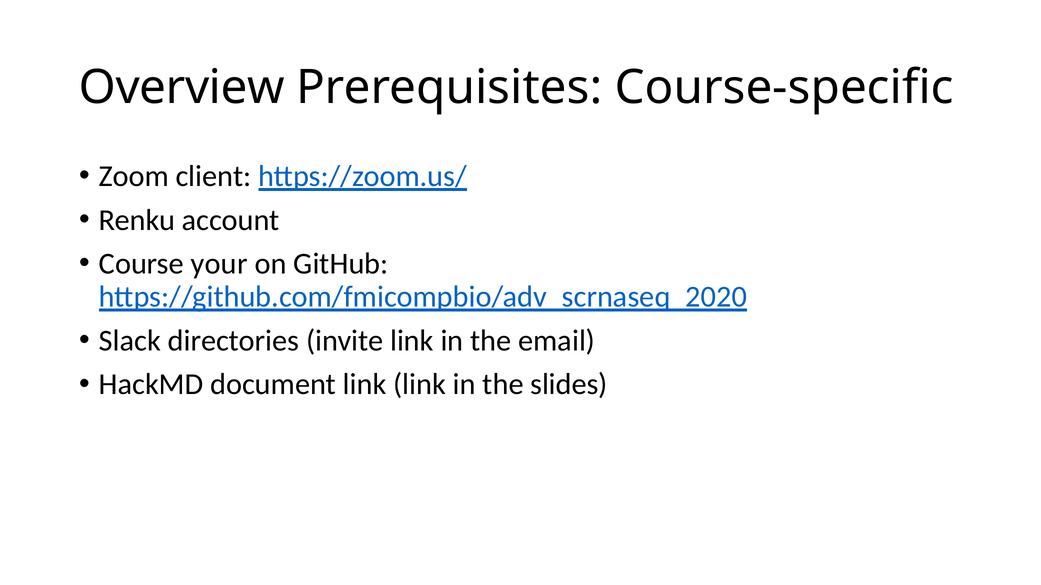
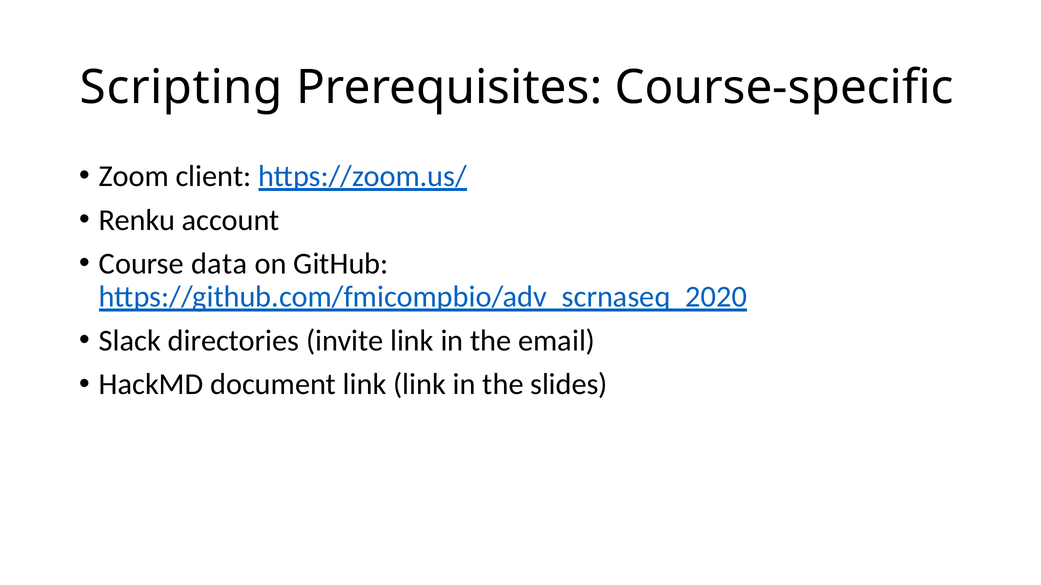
Overview: Overview -> Scripting (181, 87)
your: your -> data (219, 264)
